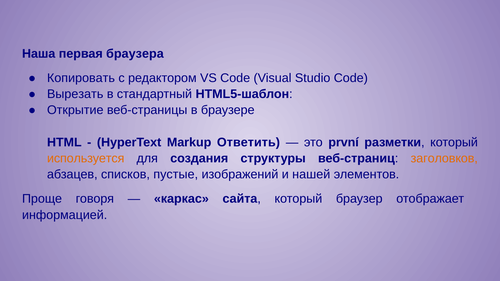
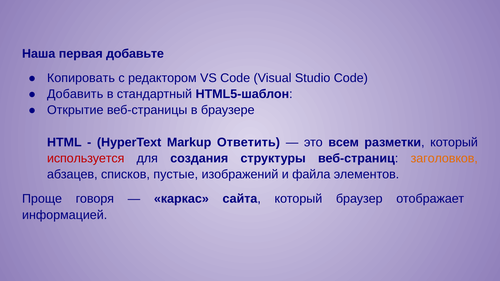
браузера: браузера -> добавьте (135, 54)
Вырезать: Вырезать -> Добавить (75, 94)
první: první -> всем (344, 142)
используется colour: orange -> red (86, 159)
нашей: нашей -> файла (311, 175)
